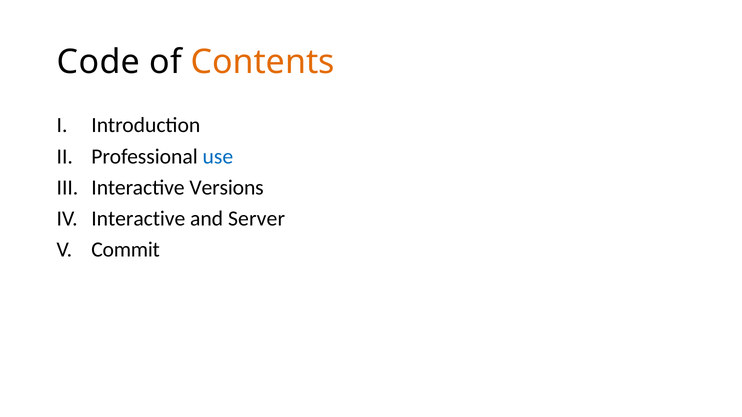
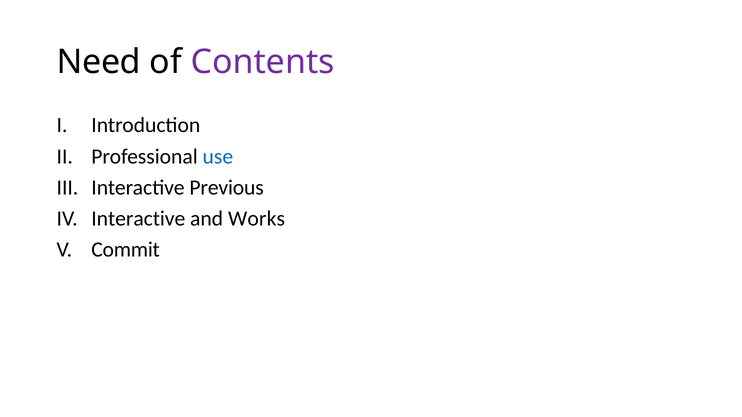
Code: Code -> Need (99, 62)
Contents colour: orange -> purple (263, 62)
Versions: Versions -> Previous (227, 188)
Server: Server -> Works (257, 219)
